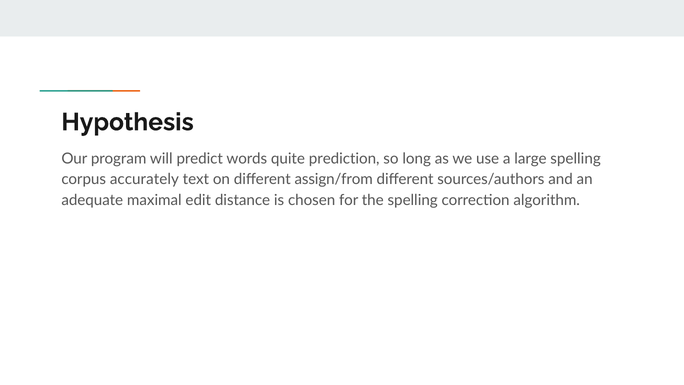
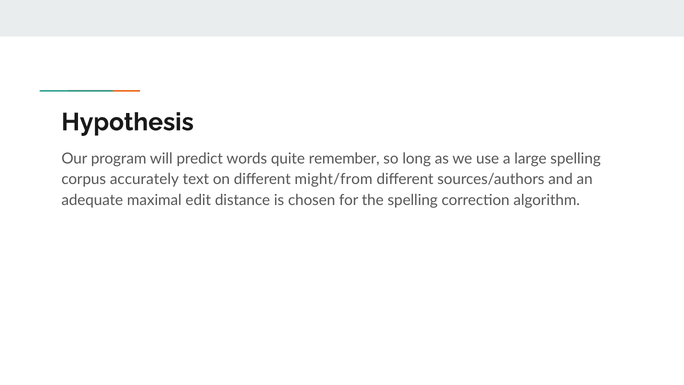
prediction: prediction -> remember (344, 158)
assign/from: assign/from -> might/from (334, 179)
